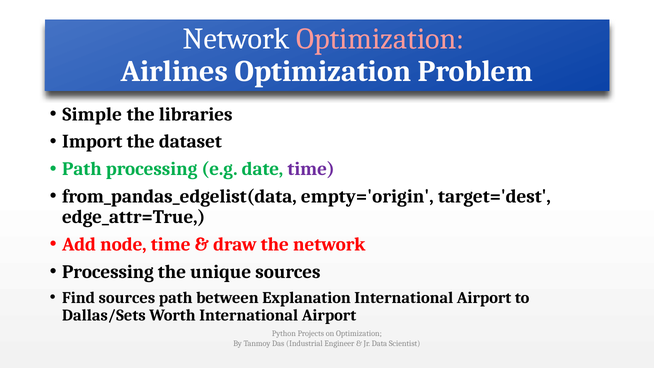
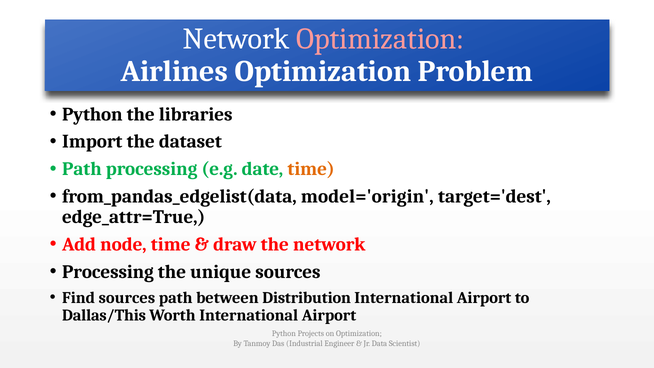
Simple: Simple -> Python (92, 114)
time colour: purple -> orange (311, 169)
empty='origin: empty='origin -> model='origin (367, 196)
Explanation: Explanation -> Distribution (307, 298)
Dallas/Sets: Dallas/Sets -> Dallas/This (104, 315)
